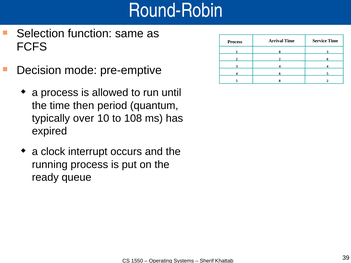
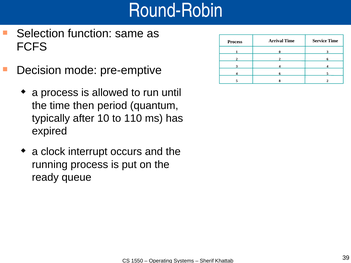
over: over -> after (84, 118)
108: 108 -> 110 (133, 118)
